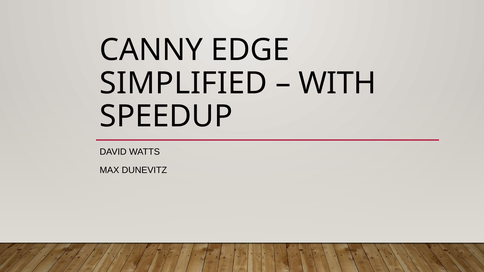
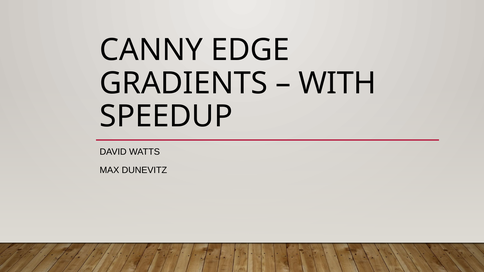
SIMPLIFIED: SIMPLIFIED -> GRADIENTS (184, 83)
